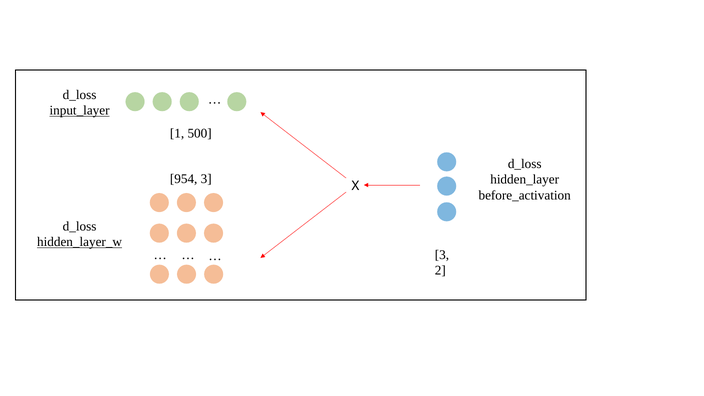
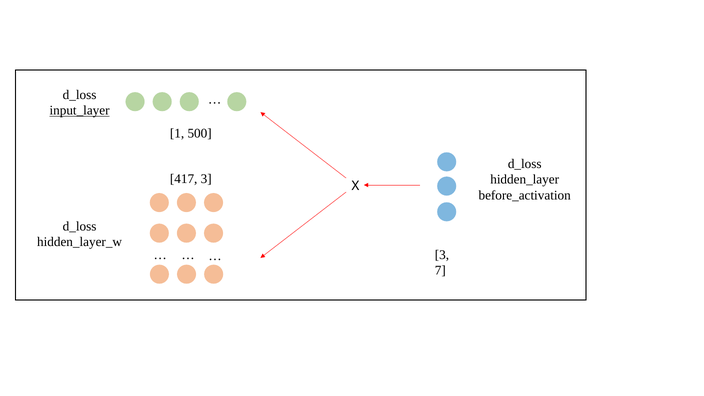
954: 954 -> 417 (184, 179)
hidden_layer_w underline: present -> none (80, 242)
2: 2 -> 7 (440, 270)
